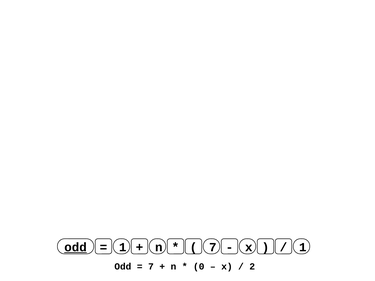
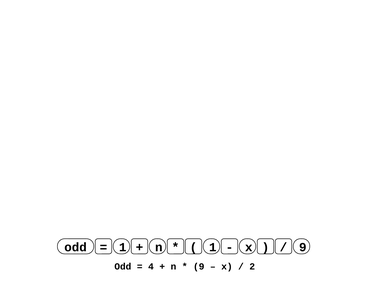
odd underline: present -> none (76, 247)
1 7: 7 -> 1 (213, 247)
1: 1 -> 9 (303, 247)
7: 7 -> 4 (151, 267)
0: 0 -> 9 (199, 267)
